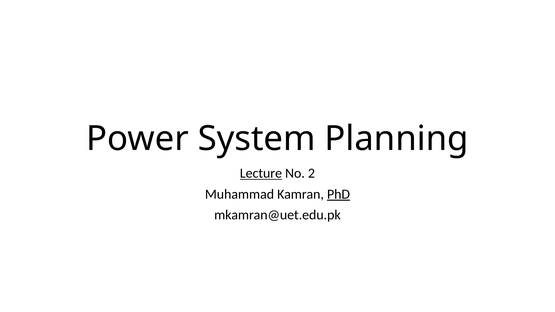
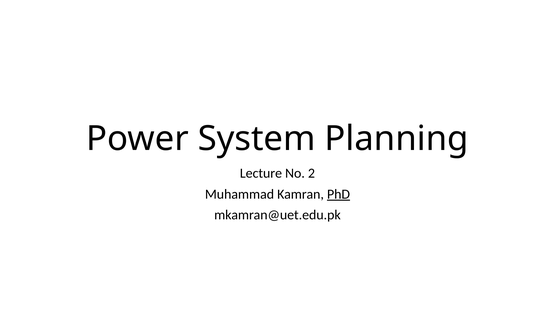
Lecture underline: present -> none (261, 173)
